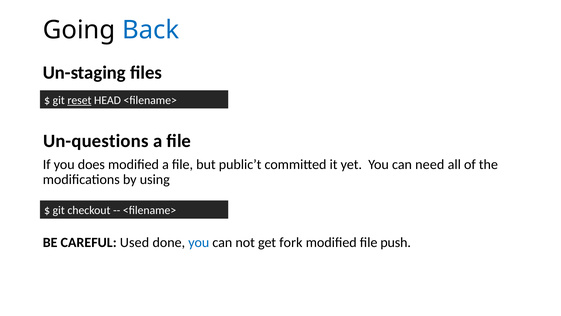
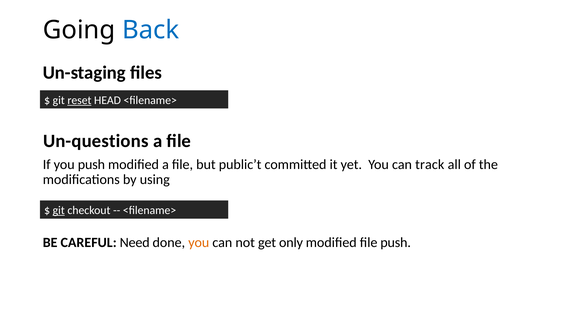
you does: does -> push (91, 164)
need: need -> track (430, 164)
git underline: none -> present (59, 210)
Used: Used -> Need (135, 242)
you colour: blue -> orange (199, 242)
fork: fork -> only (291, 242)
